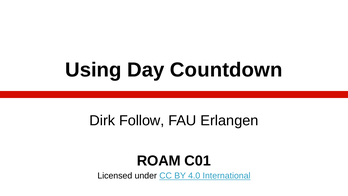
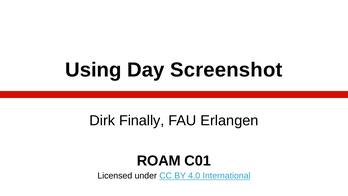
Countdown: Countdown -> Screenshot (226, 70)
Follow: Follow -> Finally (142, 121)
